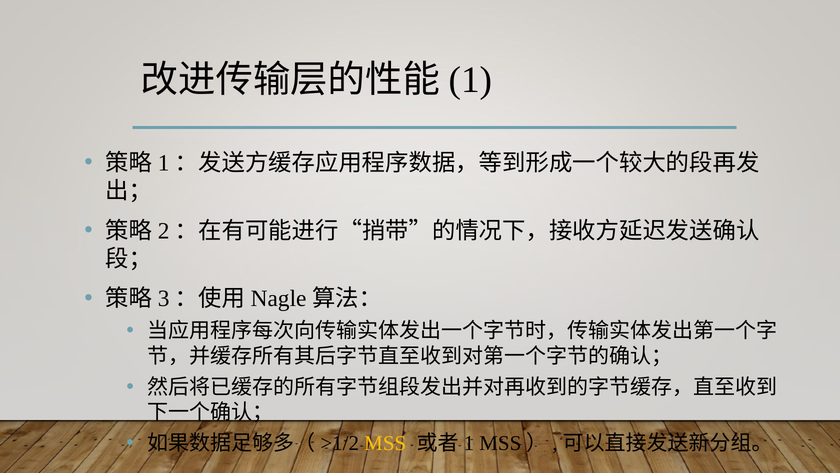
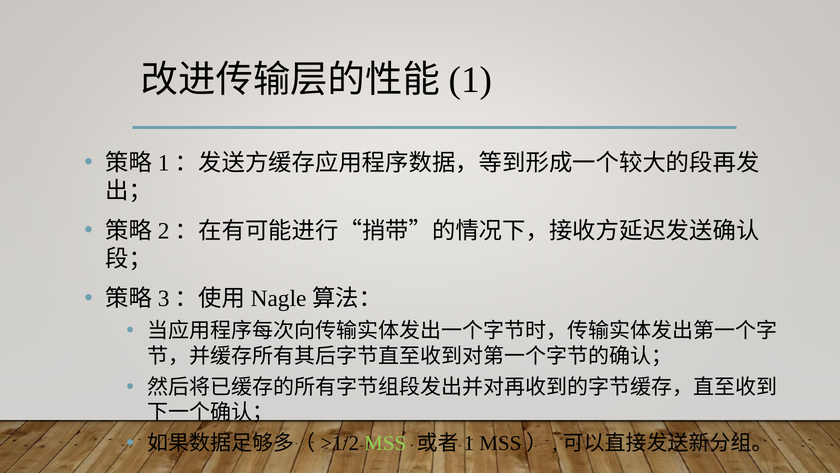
MSS colour: yellow -> light green (385, 443)
